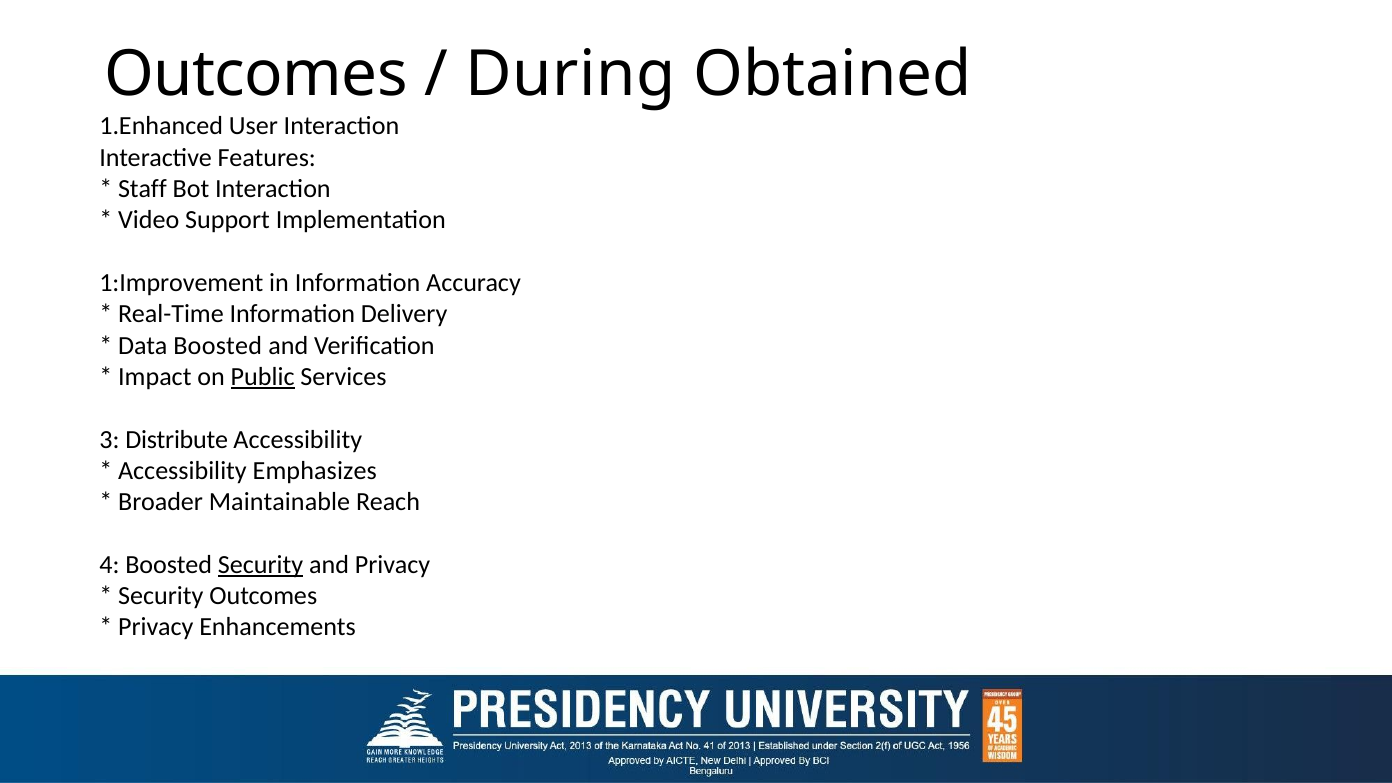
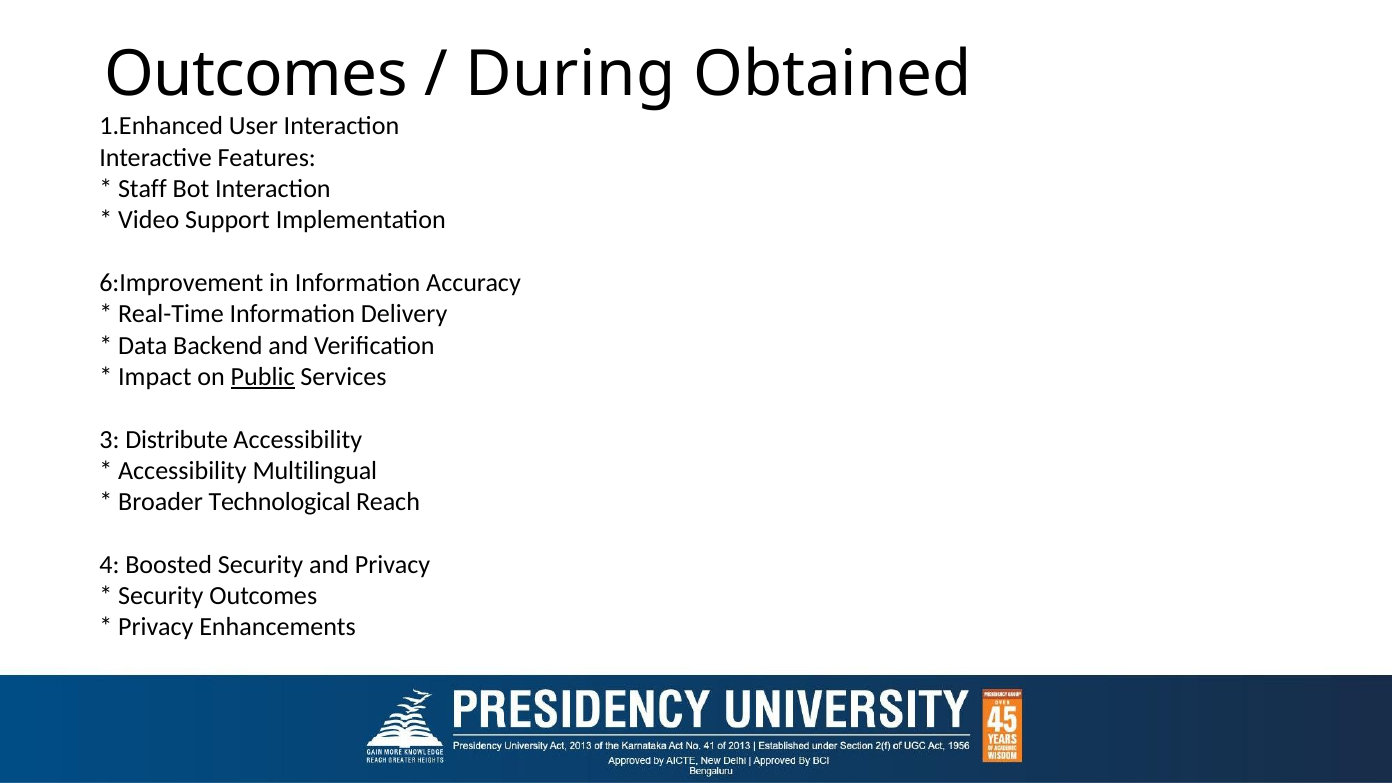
1:Improvement: 1:Improvement -> 6:Improvement (181, 283)
Data Boosted: Boosted -> Backend (218, 345)
Emphasizes: Emphasizes -> Multilingual (315, 471)
Maintainable: Maintainable -> Technological (280, 502)
Security underline: present -> none (261, 565)
